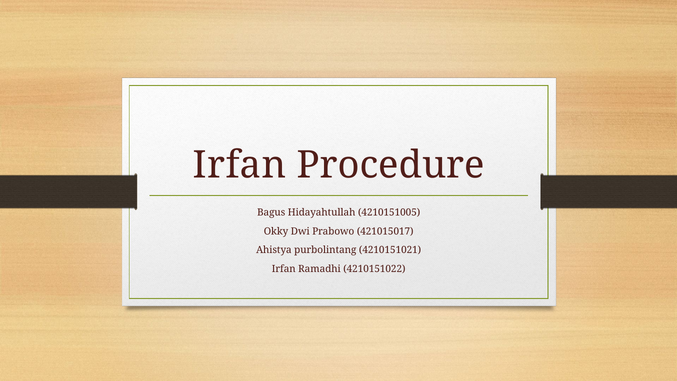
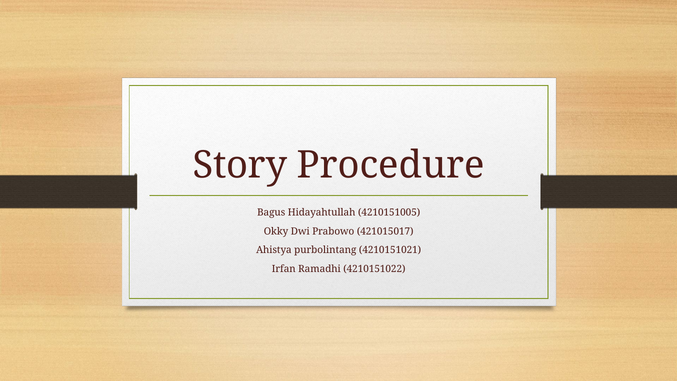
Irfan: Irfan -> Story (240, 165)
